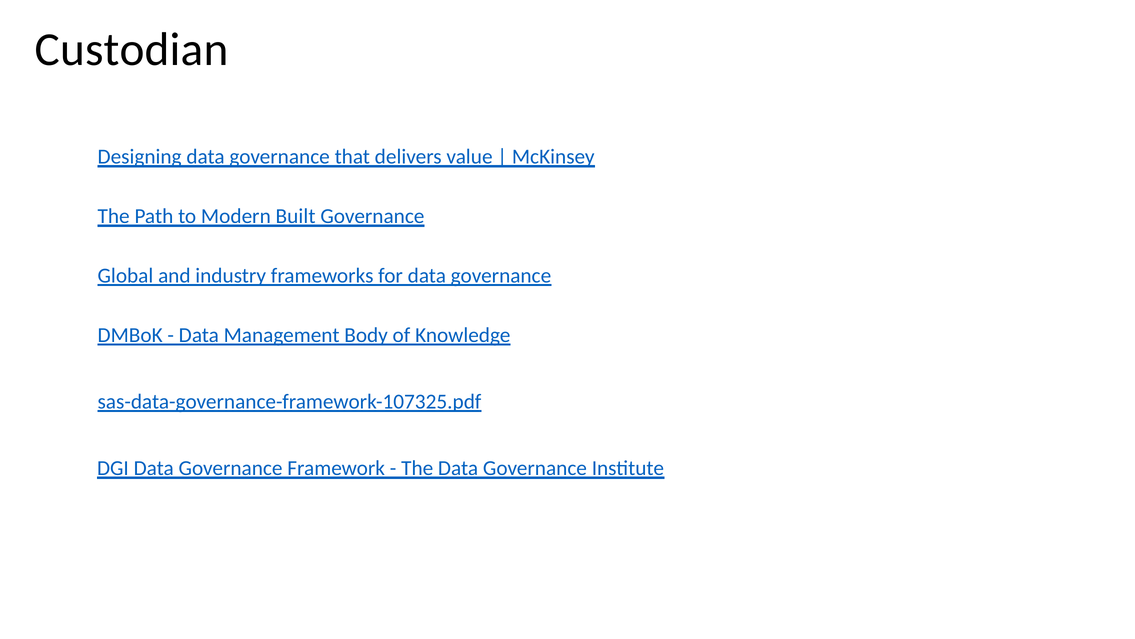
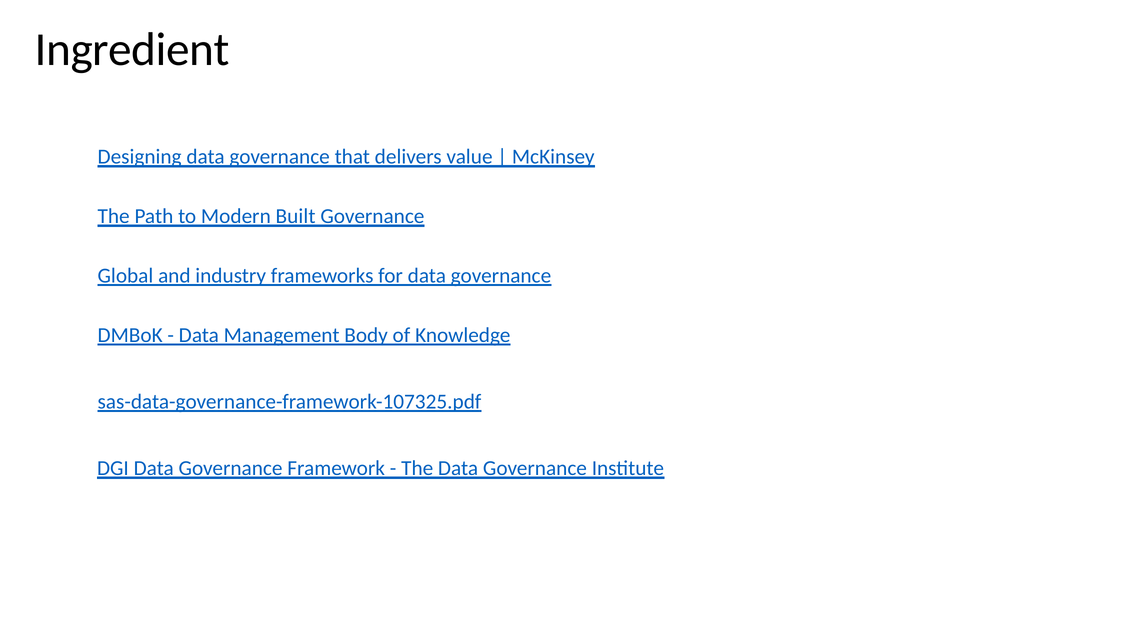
Custodian: Custodian -> Ingredient (132, 49)
